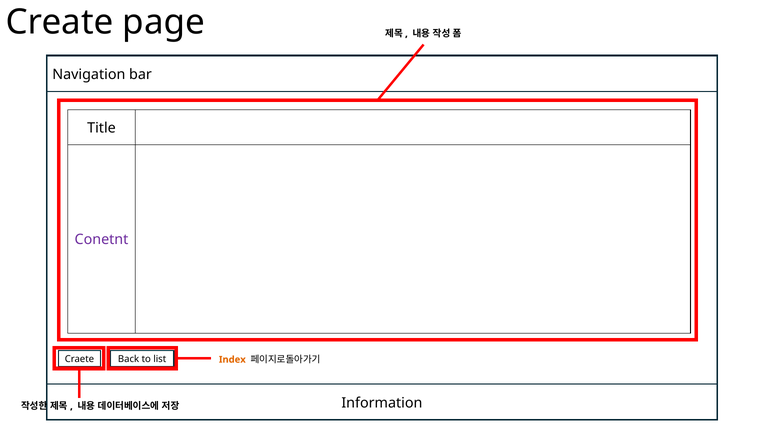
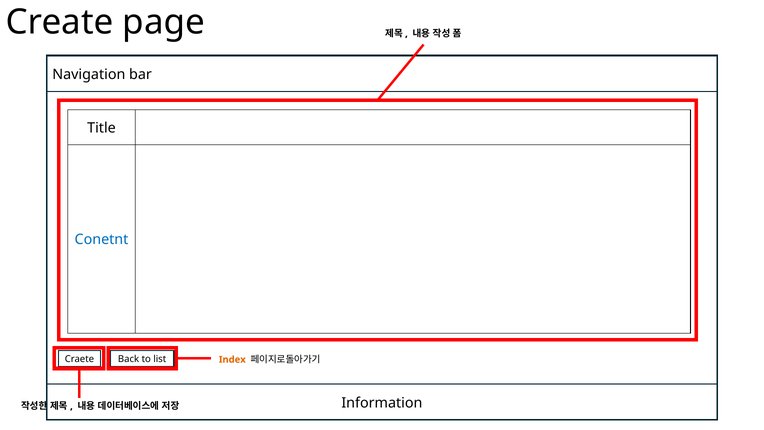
Conetnt colour: purple -> blue (101, 240)
